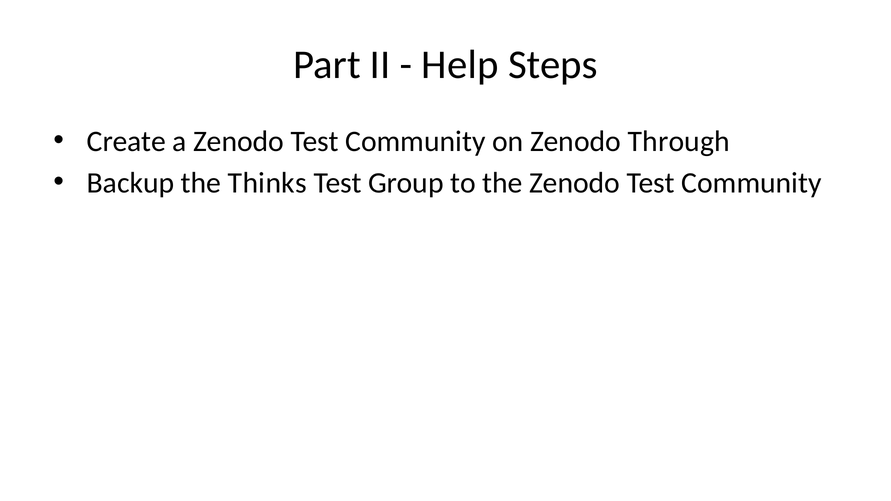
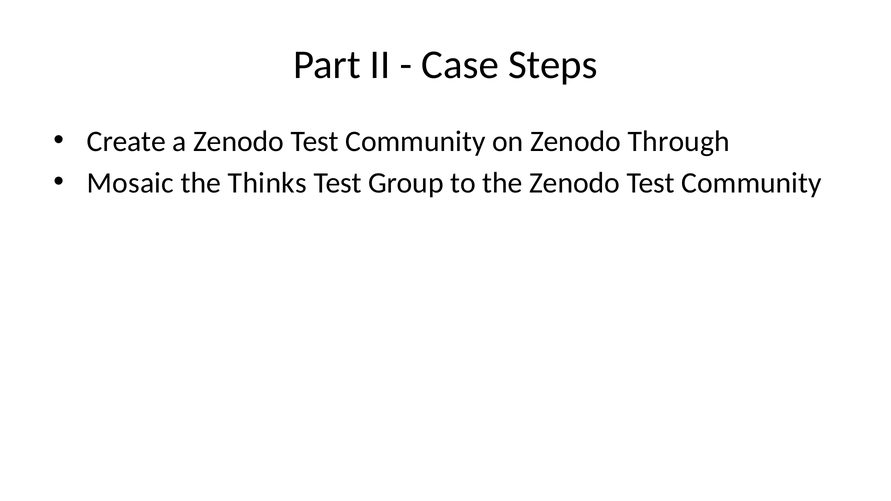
Help: Help -> Case (460, 65)
Backup: Backup -> Mosaic (130, 183)
